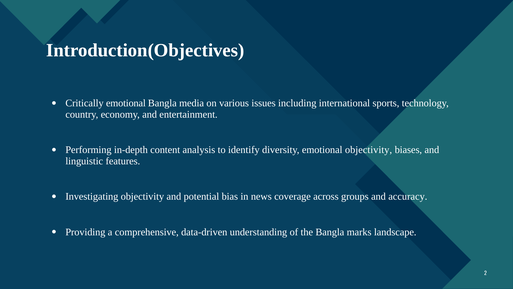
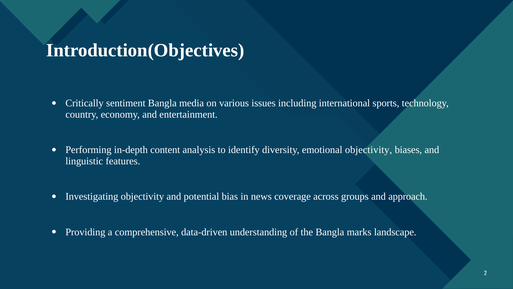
Critically emotional: emotional -> sentiment (126, 103)
accuracy: accuracy -> approach (408, 196)
